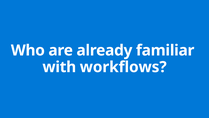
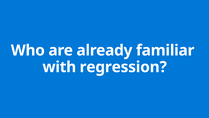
workflows: workflows -> regression (123, 67)
